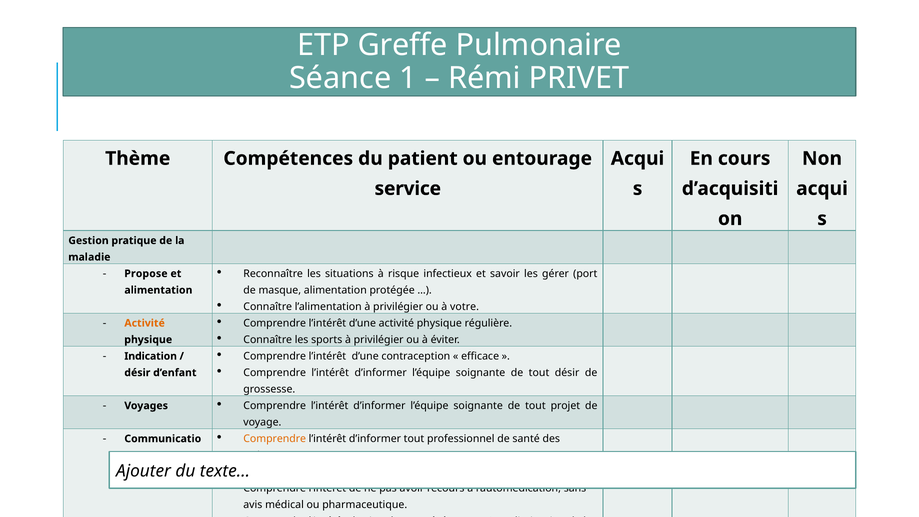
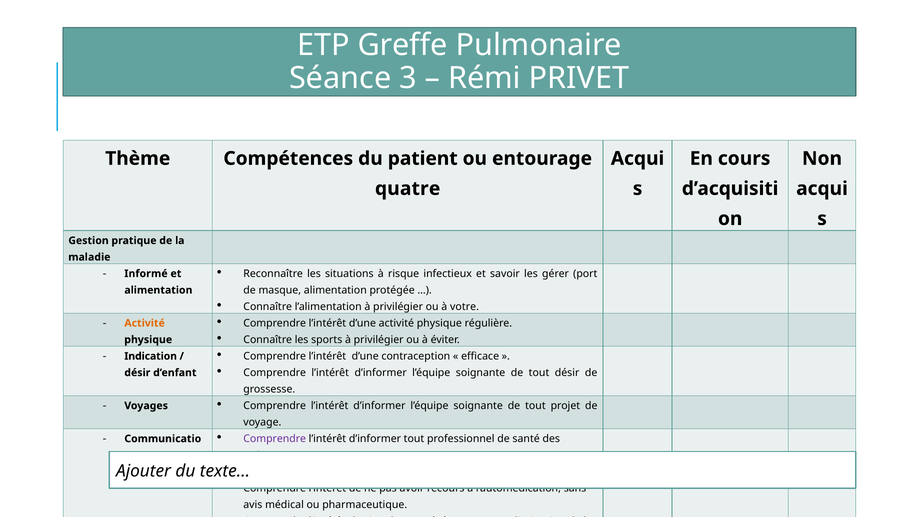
1: 1 -> 3 (408, 78)
service: service -> quatre (408, 189)
Propose: Propose -> Informé (146, 274)
Comprendre colour: orange -> purple (275, 439)
